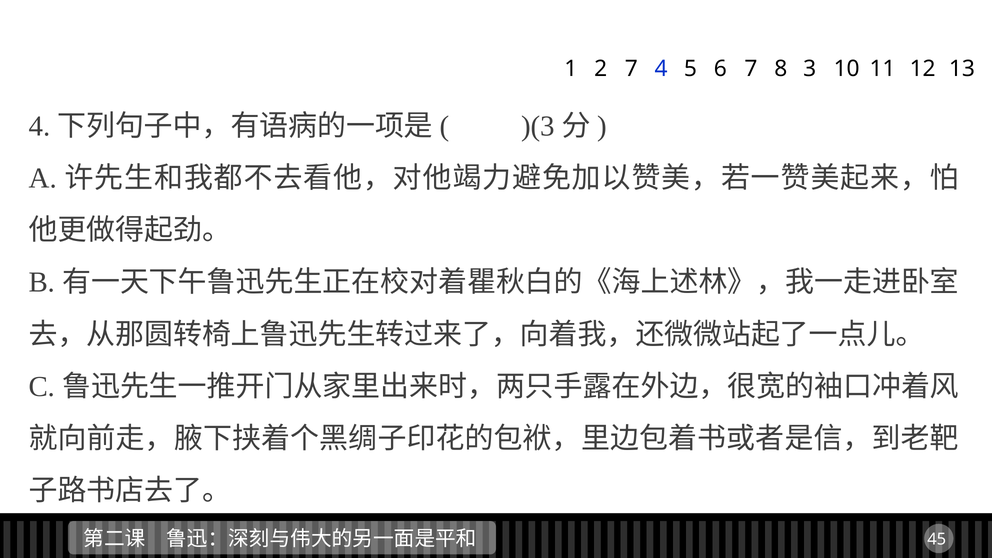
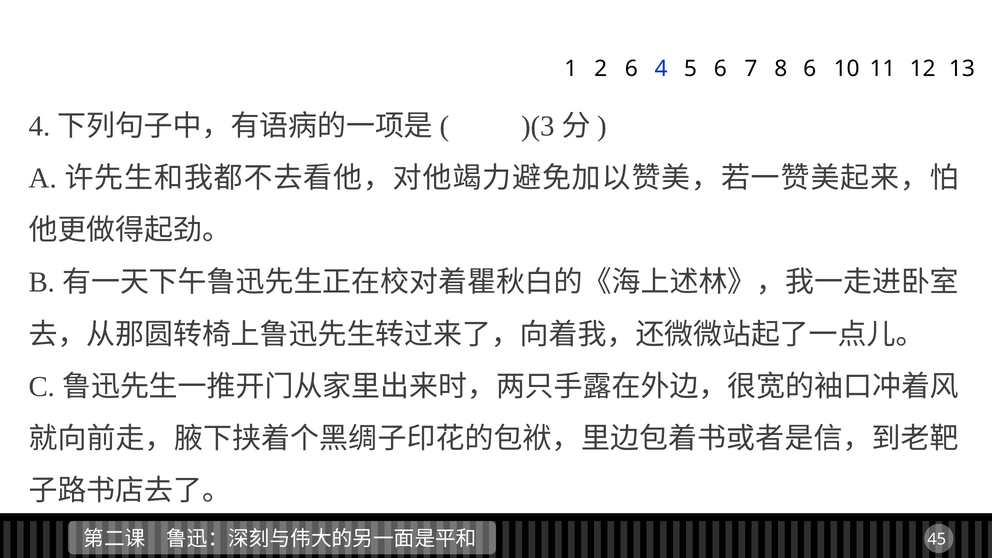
2 7: 7 -> 6 (631, 69)
8 3: 3 -> 6 (810, 69)
